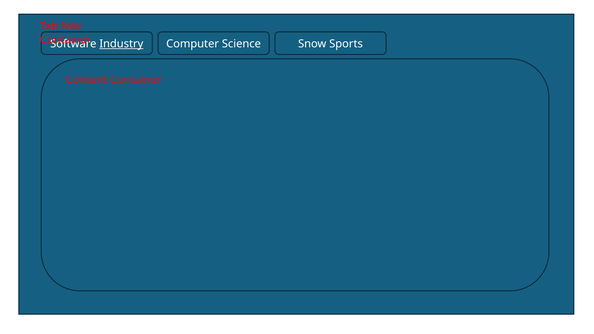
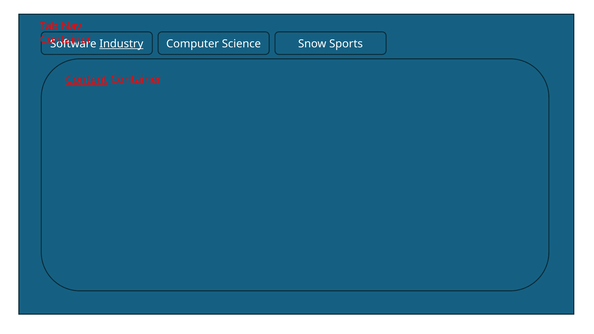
Content underline: none -> present (87, 80)
